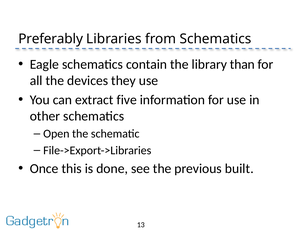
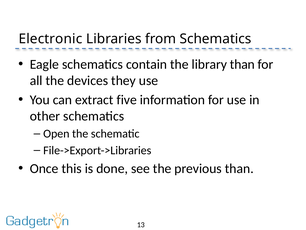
Preferably: Preferably -> Electronic (50, 39)
previous built: built -> than (239, 168)
